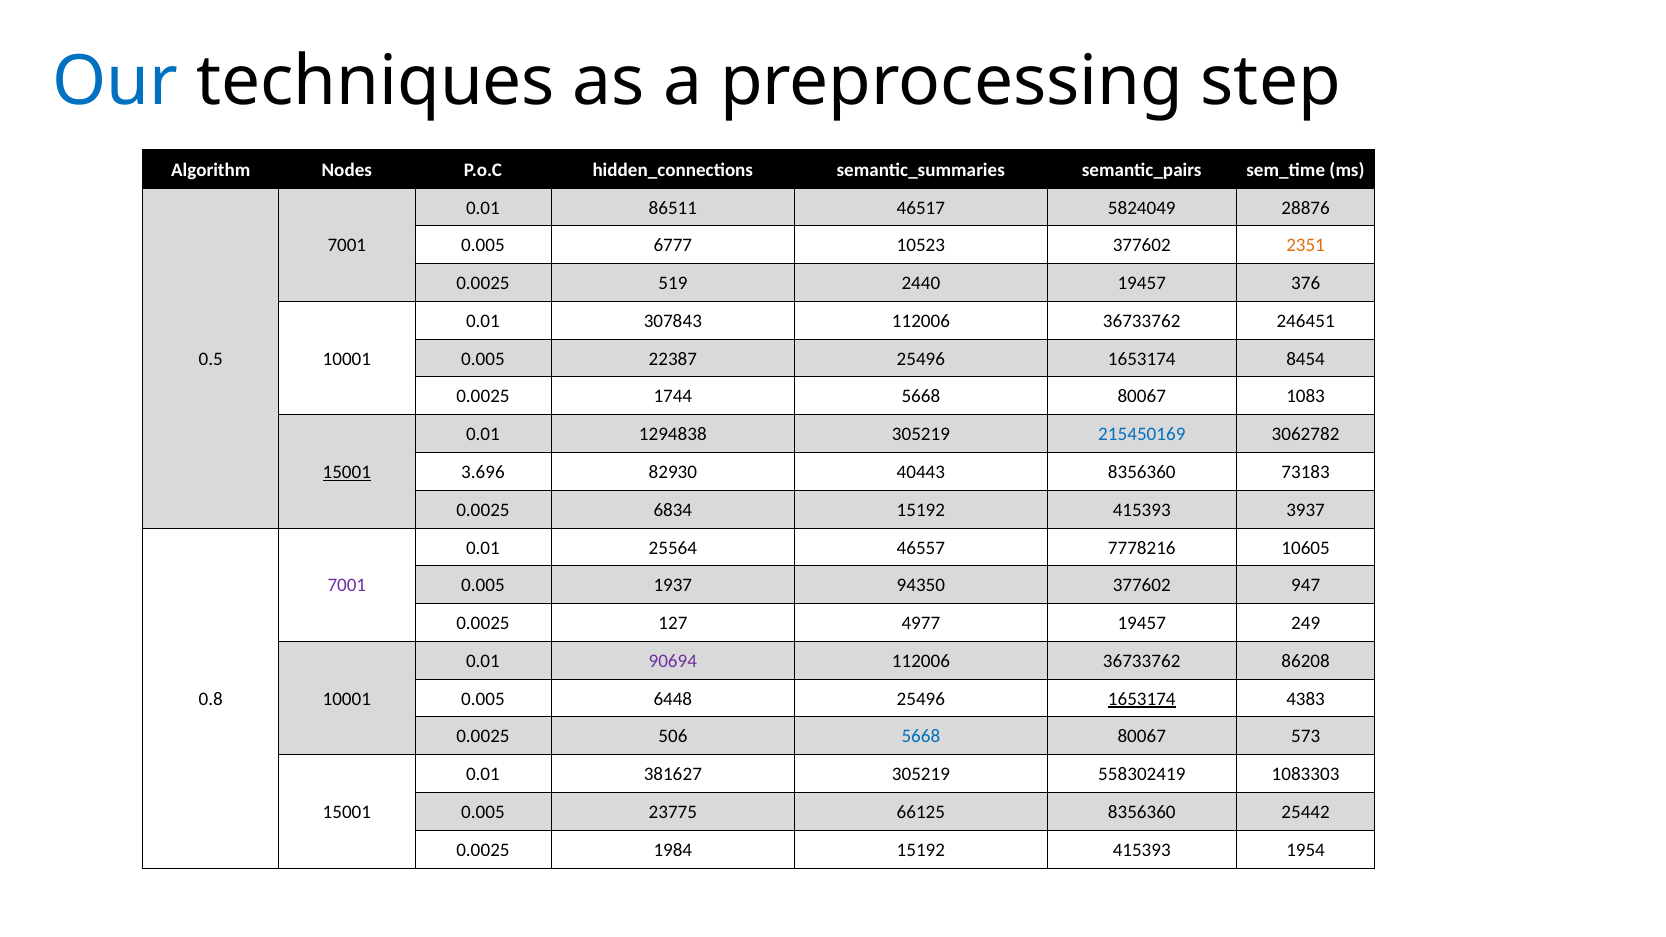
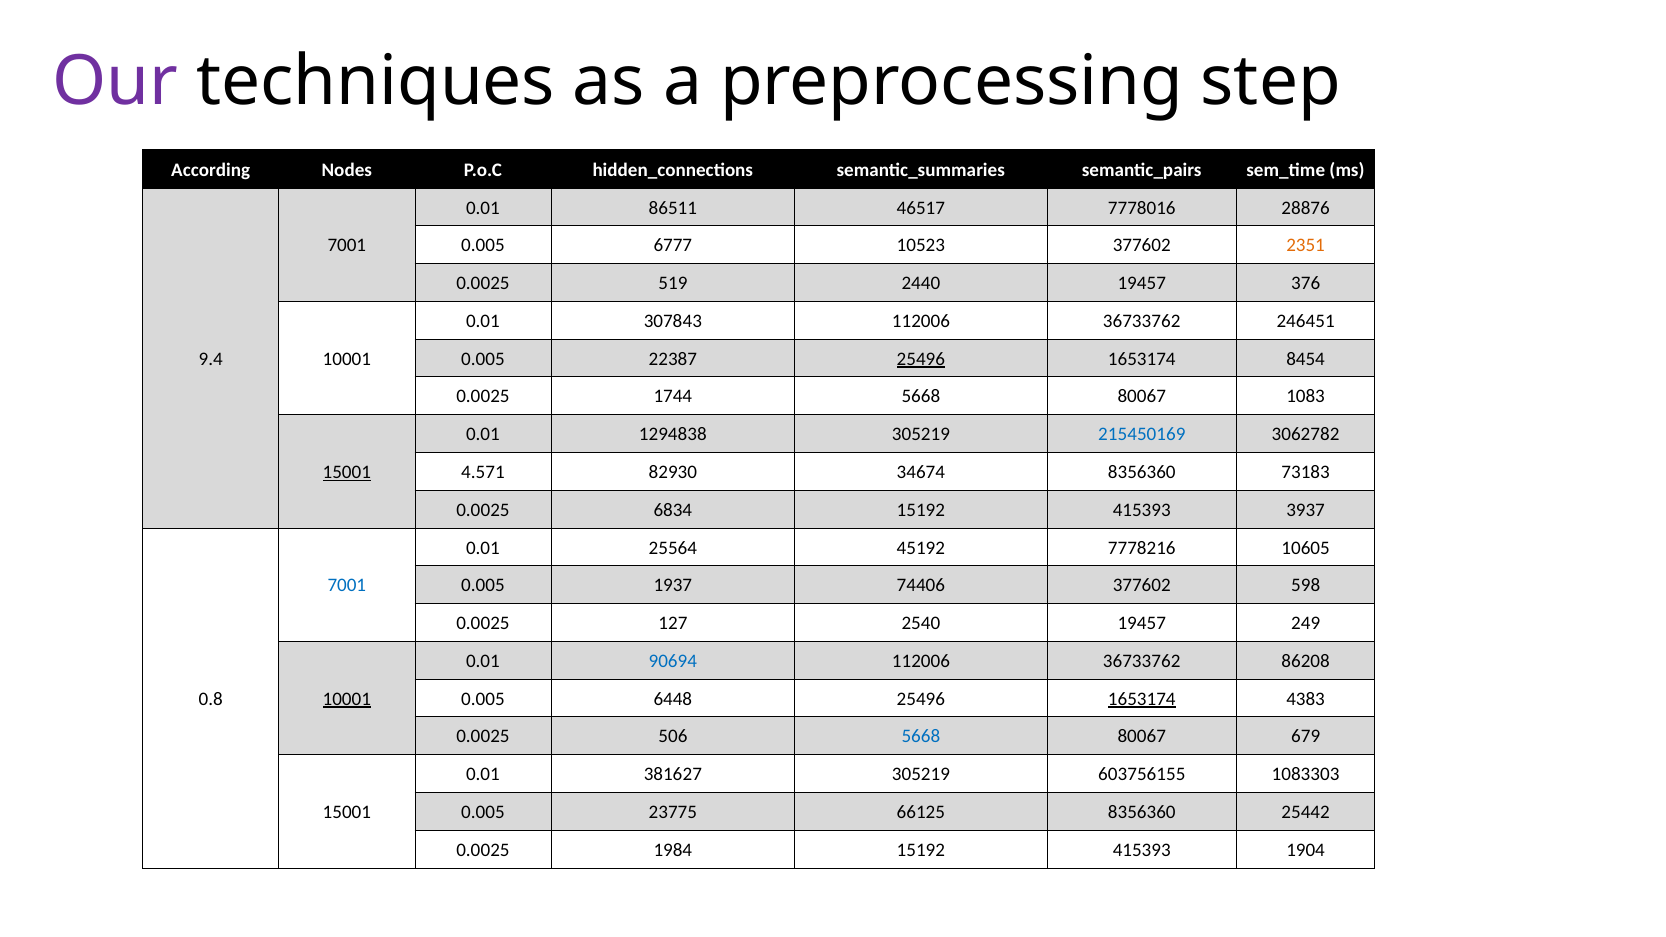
Our colour: blue -> purple (116, 81)
Algorithm: Algorithm -> According (211, 170)
5824049: 5824049 -> 7778016 (1142, 208)
0.5: 0.5 -> 9.4 (211, 359)
25496 underline: none -> present (921, 359)
3.696: 3.696 -> 4.571 (483, 472)
40443: 40443 -> 34674 (921, 472)
46557: 46557 -> 45192 (921, 548)
7001 colour: purple -> blue (347, 586)
94350: 94350 -> 74406 (921, 586)
947: 947 -> 598 (1306, 586)
4977: 4977 -> 2540 (921, 623)
90694 colour: purple -> blue (673, 661)
10001 underline: none -> present (347, 699)
573: 573 -> 679 (1306, 737)
558302419: 558302419 -> 603756155 (1142, 774)
1954: 1954 -> 1904 (1306, 850)
